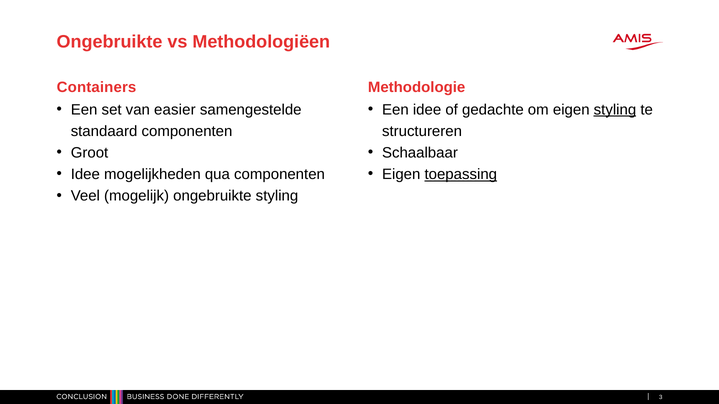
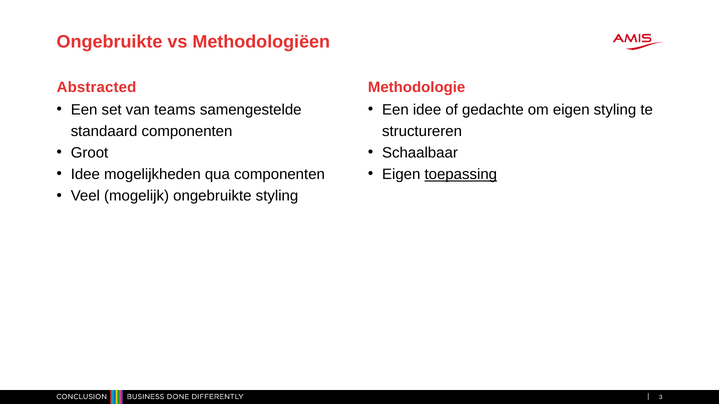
Containers: Containers -> Abstracted (97, 87)
easier: easier -> teams (175, 110)
styling underline: present -> none (615, 110)
